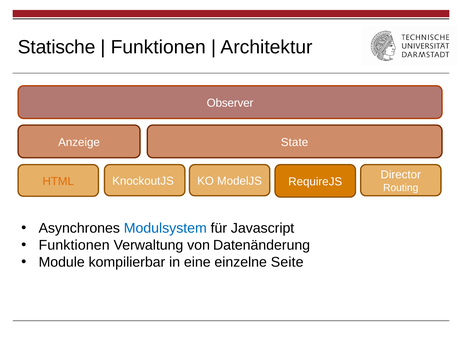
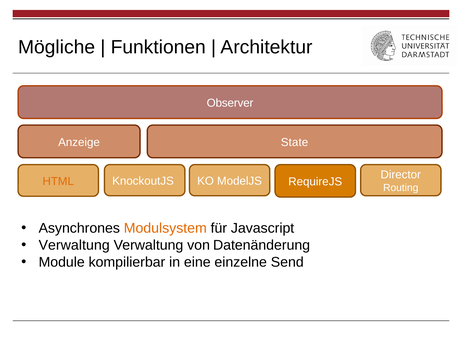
Statische: Statische -> Mögliche (57, 47)
Modulsystem colour: blue -> orange (165, 229)
Funktionen: Funktionen -> Verwaltung (74, 246)
Seite: Seite -> Send (287, 263)
